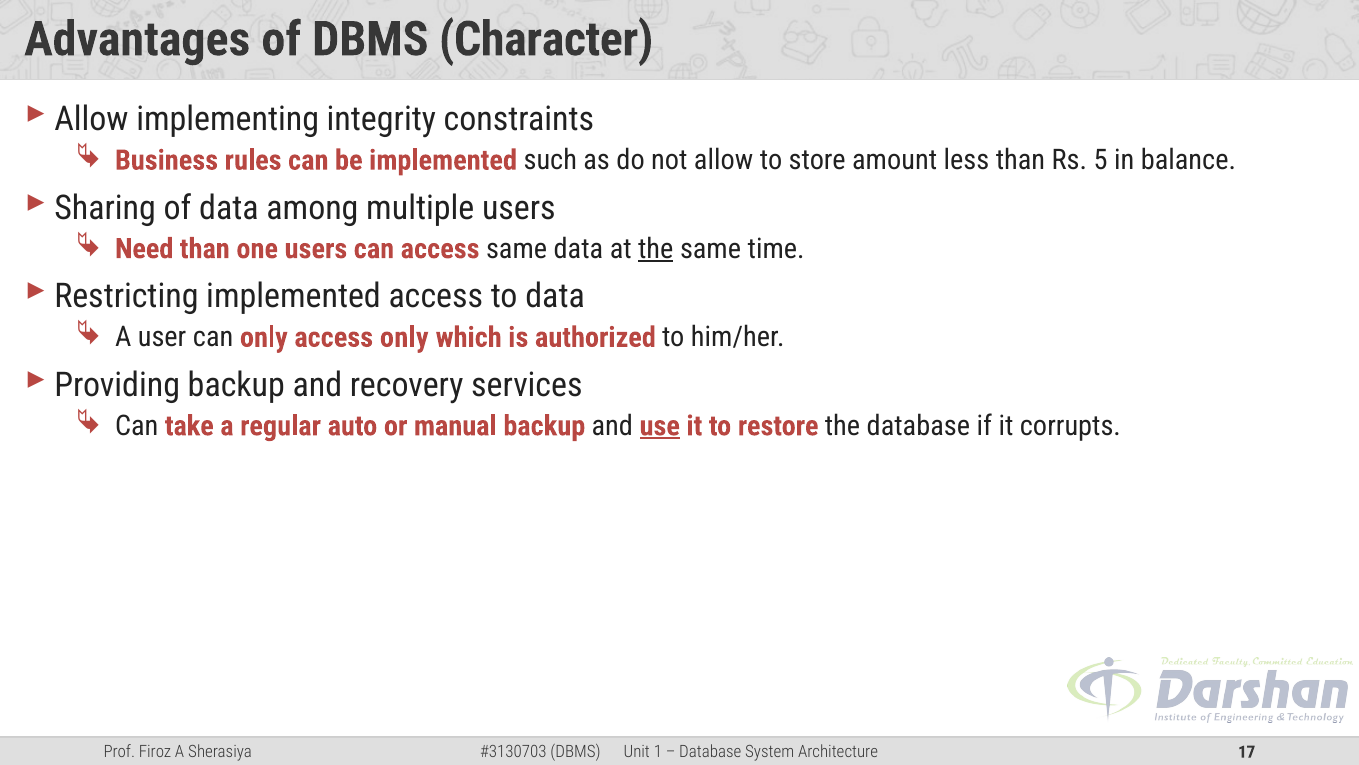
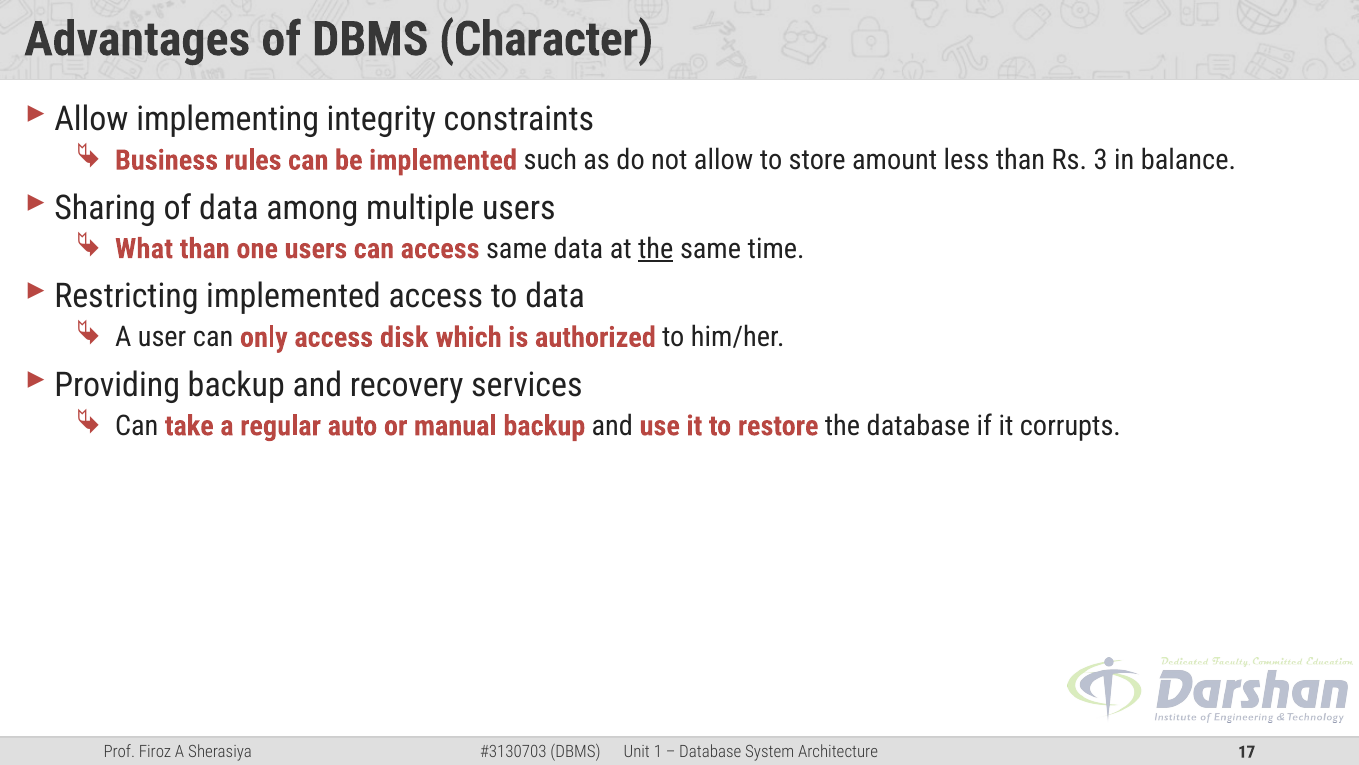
5: 5 -> 3 (1101, 160)
Need: Need -> What (144, 249)
access only: only -> disk (404, 337)
use underline: present -> none (660, 426)
